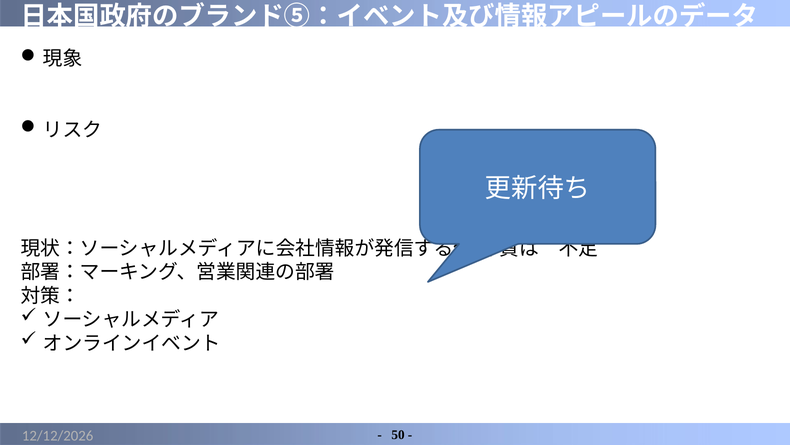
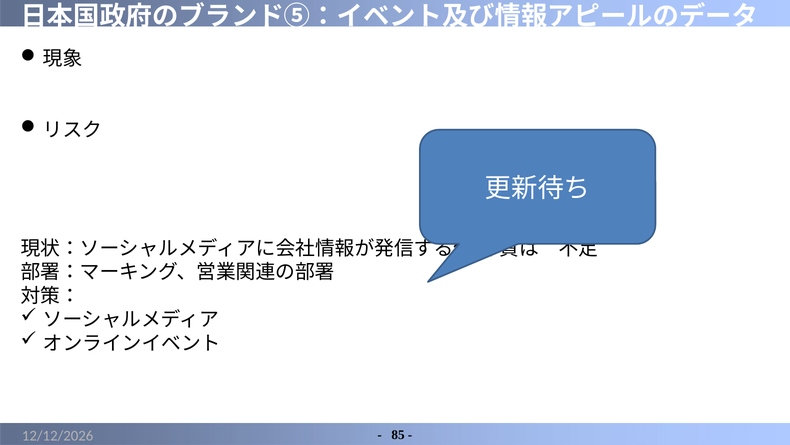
50: 50 -> 85 (398, 434)
